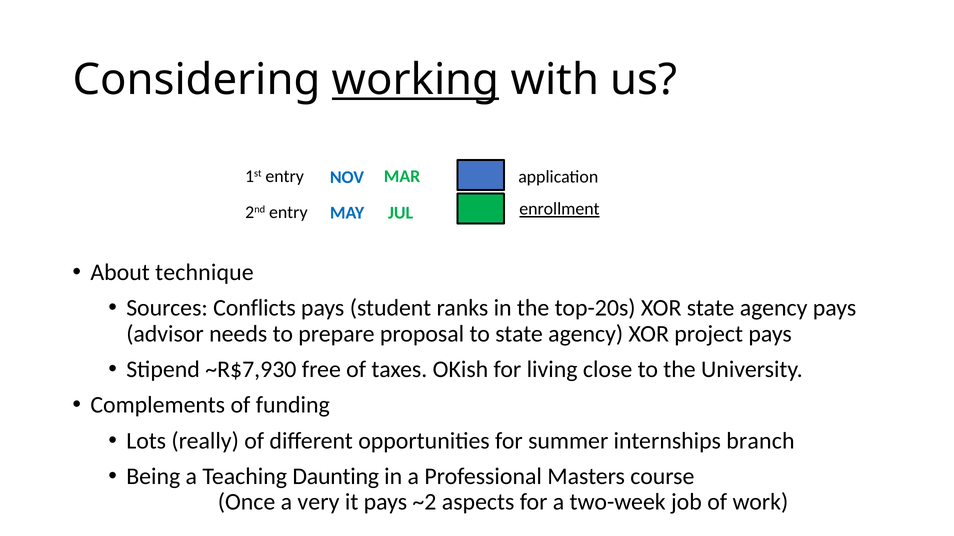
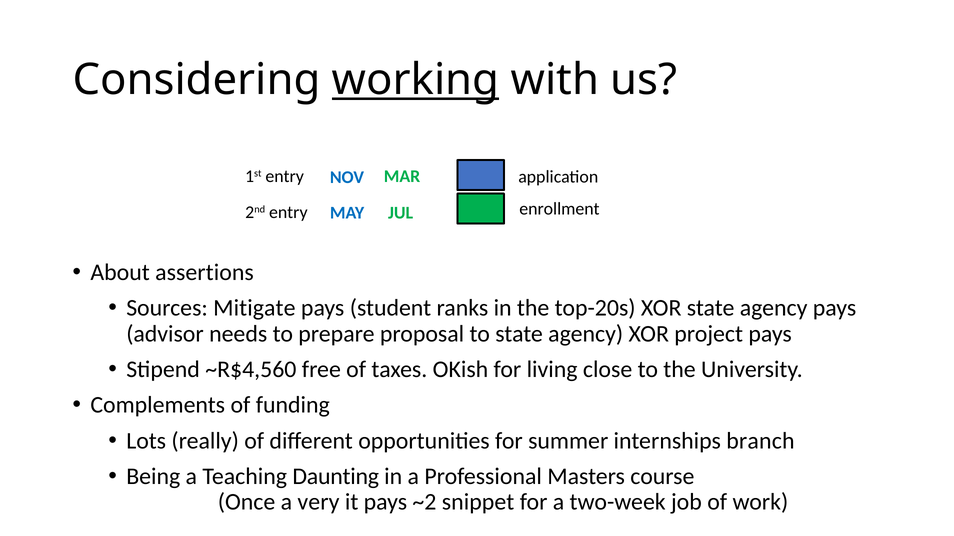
enrollment underline: present -> none (559, 209)
technique: technique -> assertions (205, 273)
Conflicts: Conflicts -> Mitigate (254, 308)
~R$7,930: ~R$7,930 -> ~R$4,560 (251, 370)
aspects: aspects -> snippet (478, 503)
